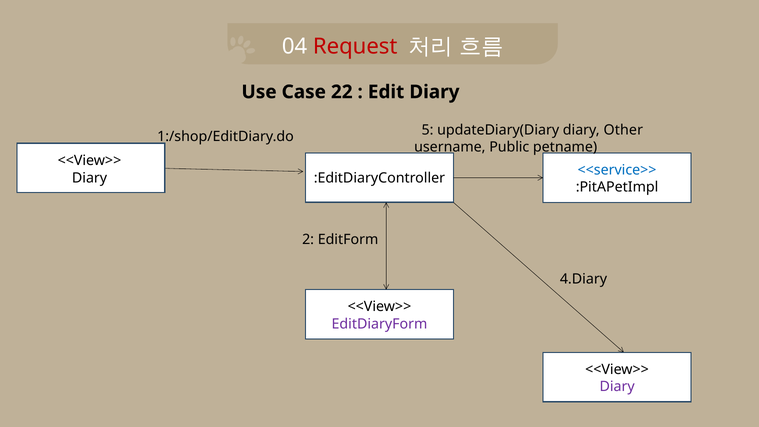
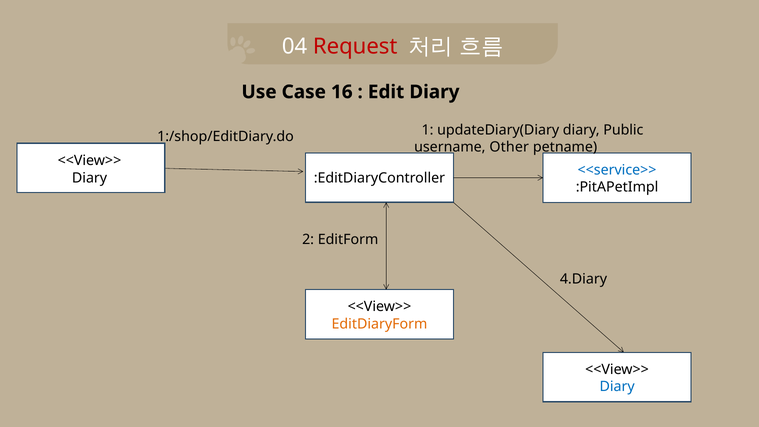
22: 22 -> 16 (342, 92)
5: 5 -> 1 (428, 130)
Other: Other -> Public (623, 130)
Public: Public -> Other (509, 147)
EditDiaryForm colour: purple -> orange (379, 324)
Diary colour: purple -> blue (617, 387)
